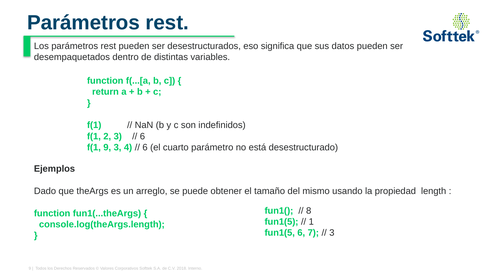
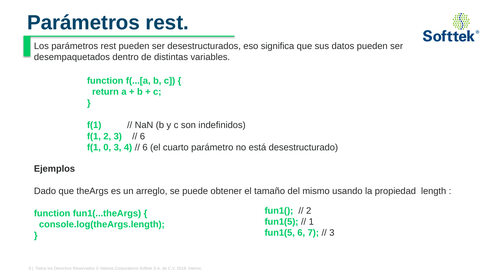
f(1 9: 9 -> 0 (107, 147)
8: 8 -> 2 (309, 210)
